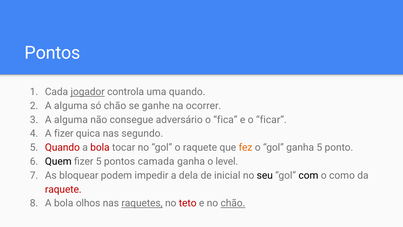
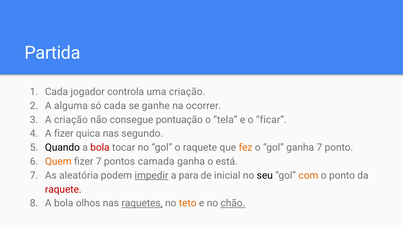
Pontos: Pontos -> Partida (53, 53)
jogador underline: present -> none (88, 92)
uma quando: quando -> criação (187, 92)
só chão: chão -> cada (115, 106)
alguma: alguma -> criação (71, 120)
adversário: adversário -> pontuação (179, 120)
fica: fica -> tela (225, 120)
Quando colour: red -> black (62, 147)
ganha 5: 5 -> 7 (319, 147)
Quem colour: black -> orange (58, 161)
fizer 5: 5 -> 7 (99, 161)
level: level -> está (227, 161)
bloquear: bloquear -> aleatória (79, 175)
impedir underline: none -> present (151, 175)
dela: dela -> para (189, 175)
com colour: black -> orange (308, 175)
o como: como -> ponto (342, 175)
teto colour: red -> orange (188, 203)
